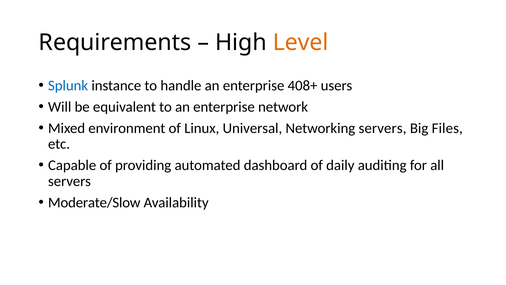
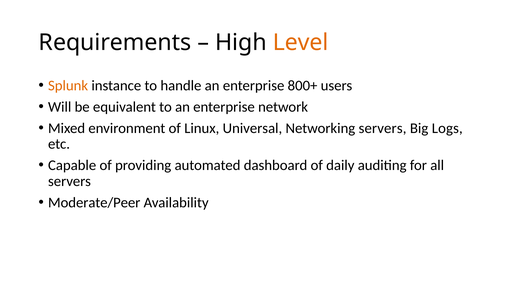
Splunk colour: blue -> orange (68, 86)
408+: 408+ -> 800+ (303, 86)
Files: Files -> Logs (447, 128)
Moderate/Slow: Moderate/Slow -> Moderate/Peer (94, 202)
